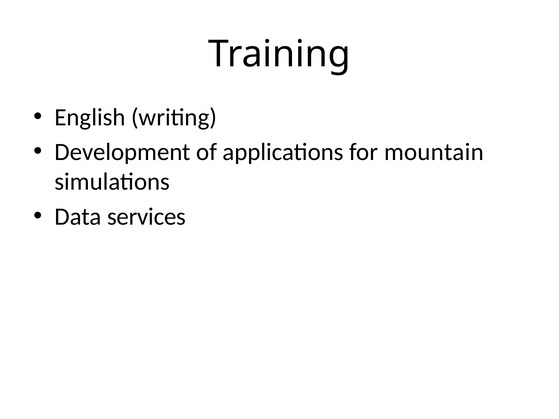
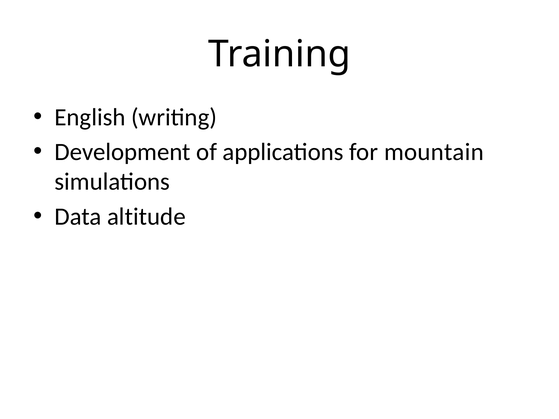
services: services -> altitude (146, 217)
